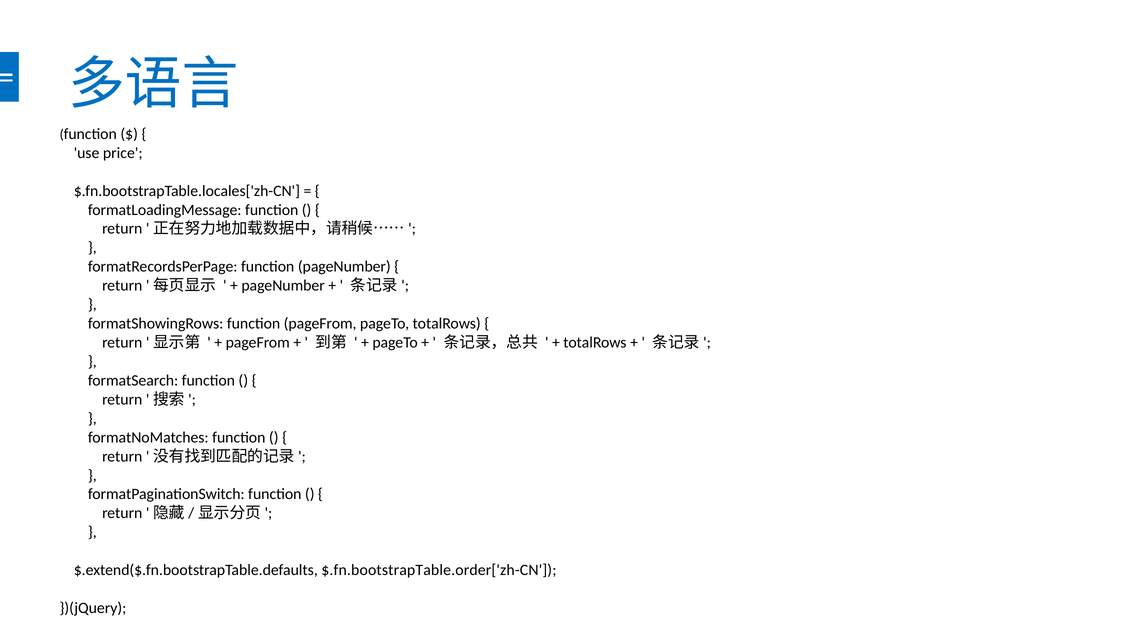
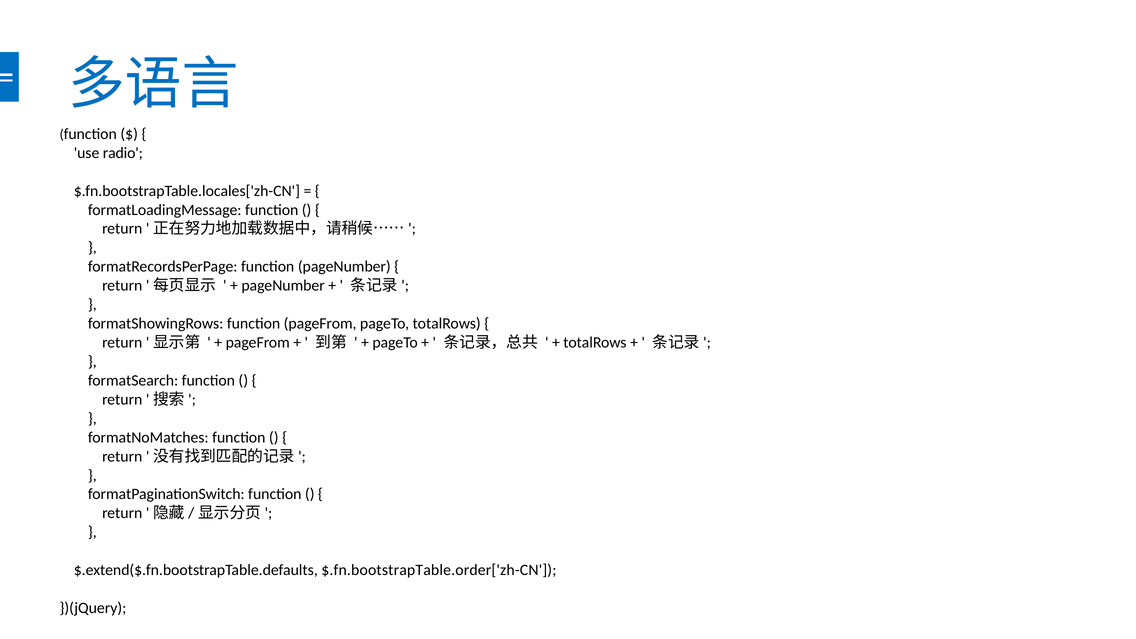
price: price -> radio (123, 153)
